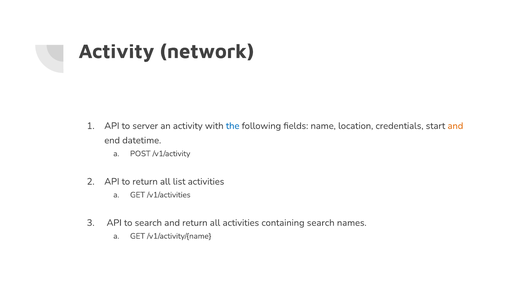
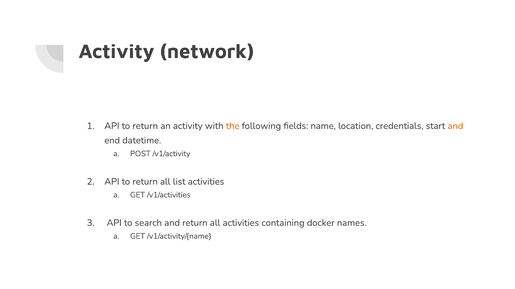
server: server -> return (145, 126)
the colour: blue -> orange (233, 126)
containing search: search -> docker (321, 223)
